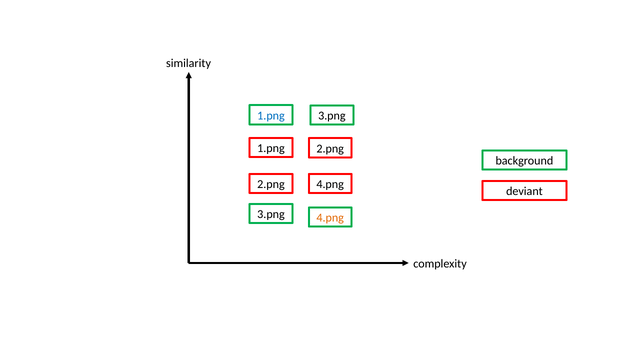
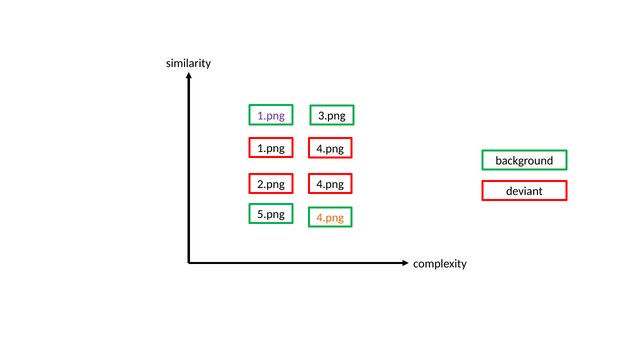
1.png colour: blue -> purple (271, 116)
2.png: 2.png -> 4.png (330, 149)
3.png: 3.png -> 5.png (271, 215)
